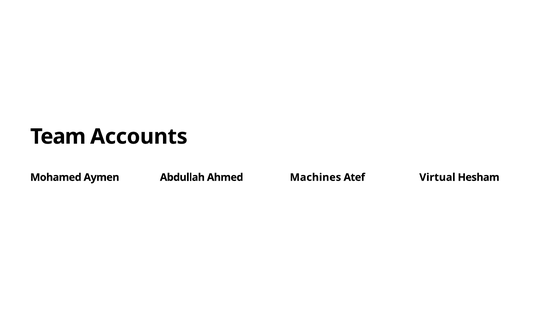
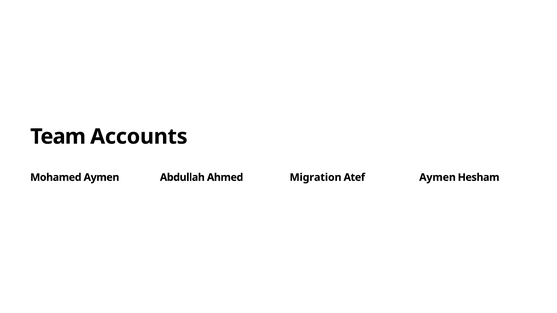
Machines: Machines -> Migration (316, 178)
Atef Virtual: Virtual -> Aymen (437, 178)
